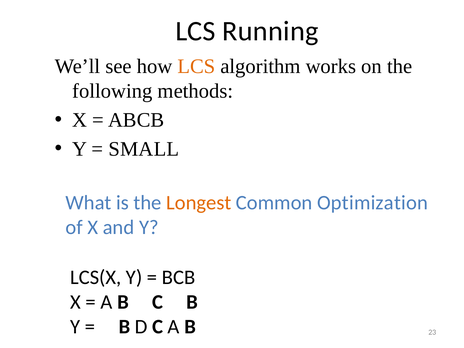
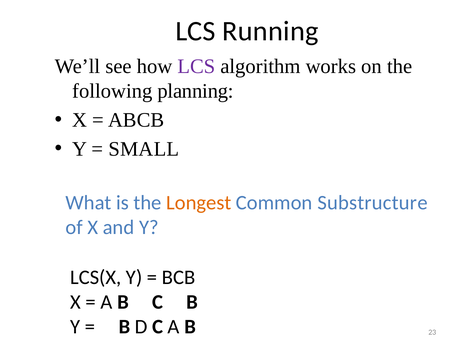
LCS colour: orange -> purple (196, 66)
methods: methods -> planning (196, 91)
Optimization: Optimization -> Substructure (373, 203)
